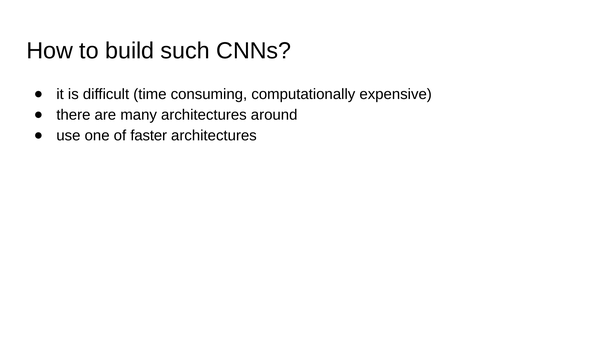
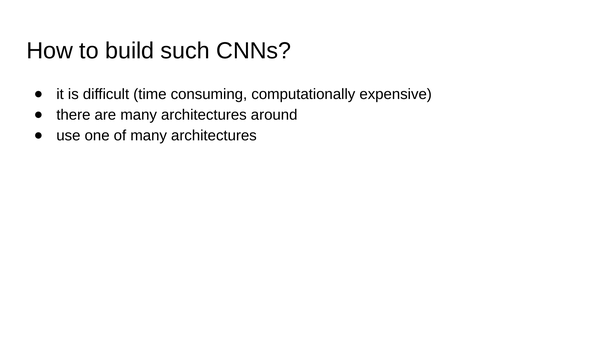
of faster: faster -> many (149, 136)
